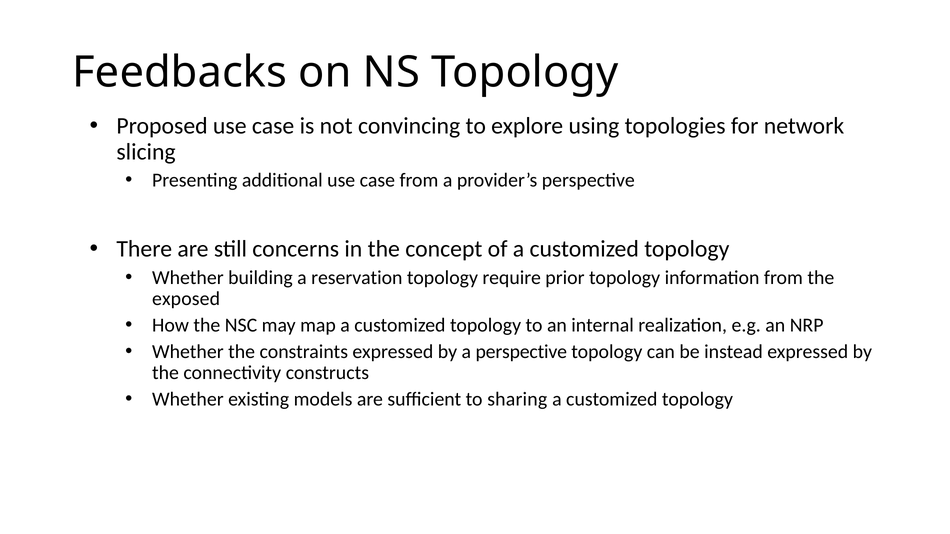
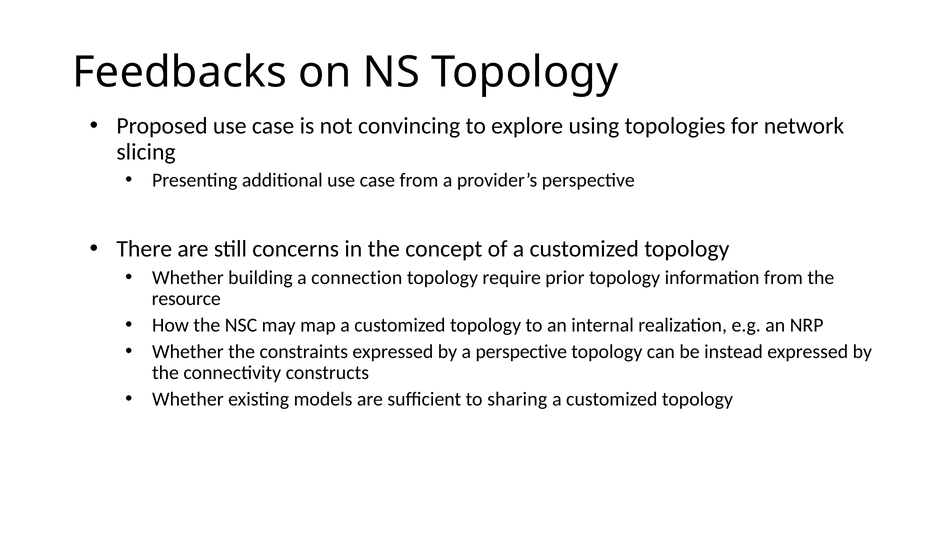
reservation: reservation -> connection (357, 278)
exposed: exposed -> resource (186, 299)
